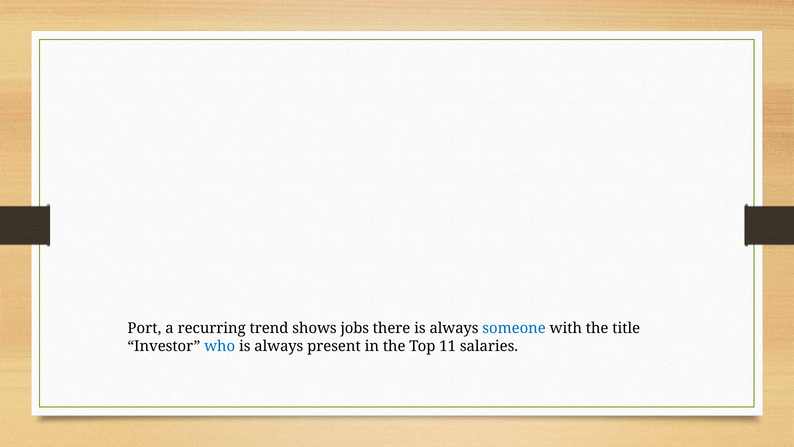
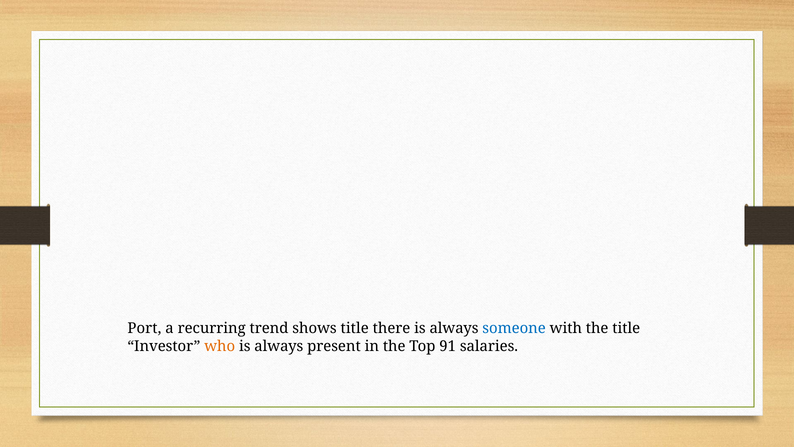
shows jobs: jobs -> title (355, 328)
who colour: blue -> orange (220, 346)
11: 11 -> 91 (448, 346)
